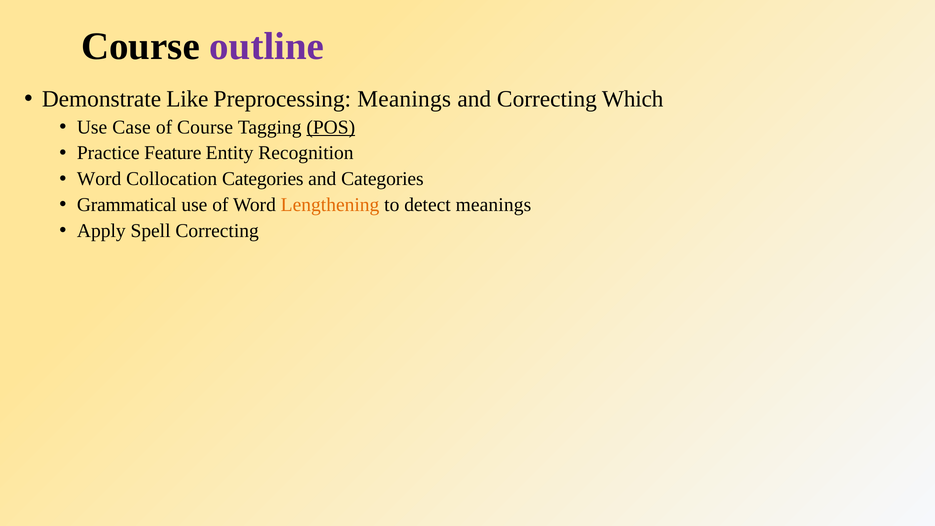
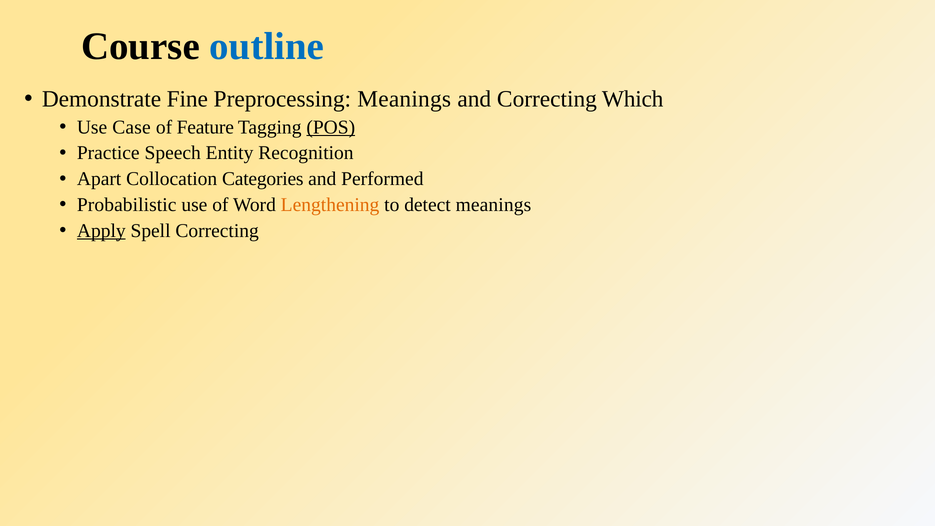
outline colour: purple -> blue (267, 47)
Like: Like -> Fine (187, 99)
of Course: Course -> Feature (205, 127)
Feature: Feature -> Speech (173, 153)
Word: Word -> Apart (99, 179)
and Categories: Categories -> Performed (382, 179)
Grammatical: Grammatical -> Probabilistic (127, 205)
Apply underline: none -> present (101, 231)
